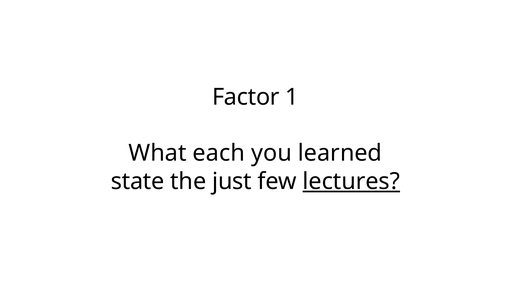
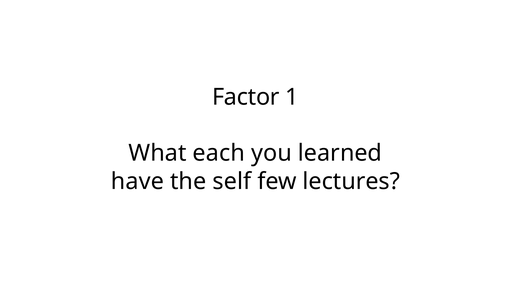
state: state -> have (137, 181)
just: just -> self (232, 181)
lectures underline: present -> none (351, 181)
